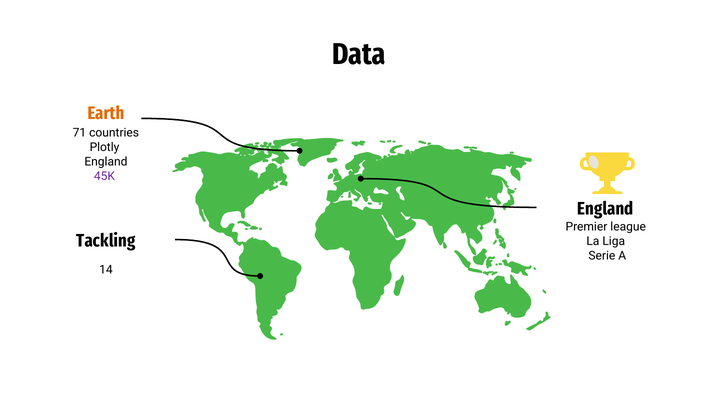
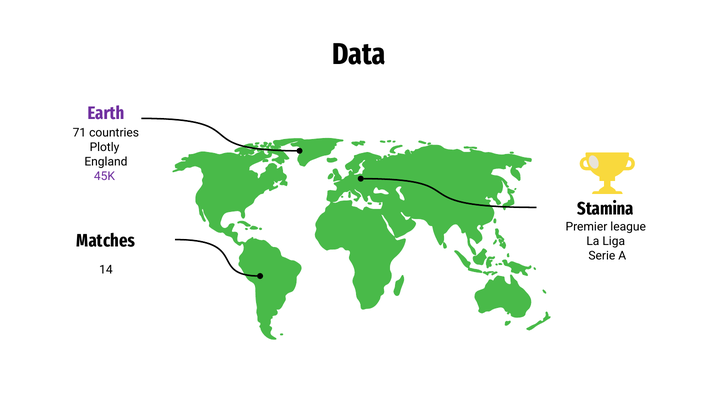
Earth colour: orange -> purple (106, 113)
England: England -> Stamina (606, 209)
Tackling: Tackling -> Matches (106, 241)
